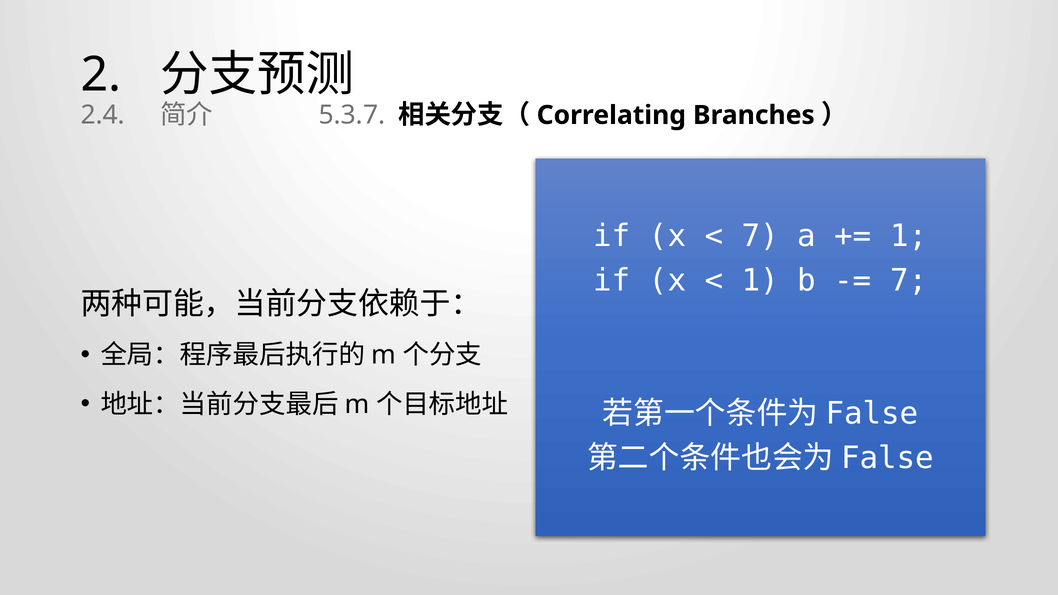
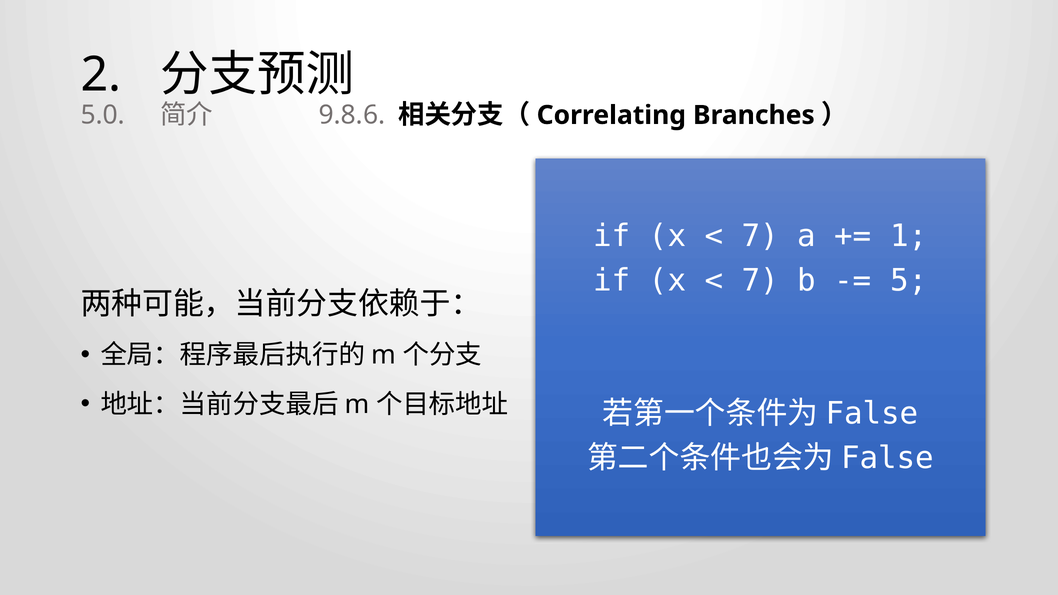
2.4: 2.4 -> 5.0 (103, 115)
5.3.7: 5.3.7 -> 9.8.6 (352, 115)
1: 1 -> 7 (760, 281)
7: 7 -> 5 (909, 281)
